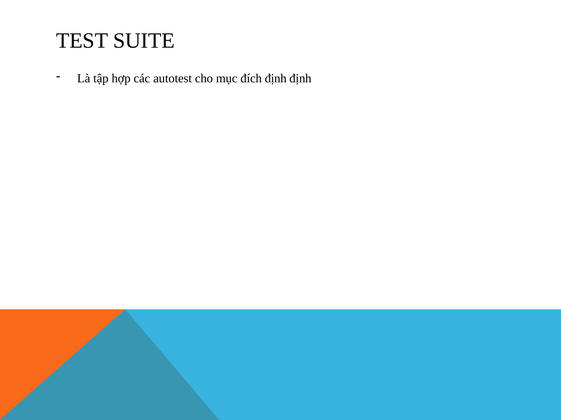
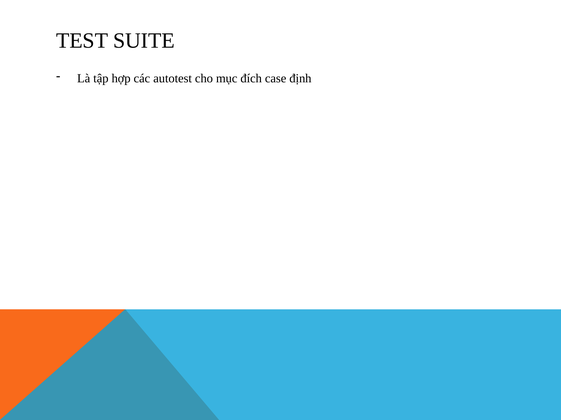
đích định: định -> case (276, 79)
